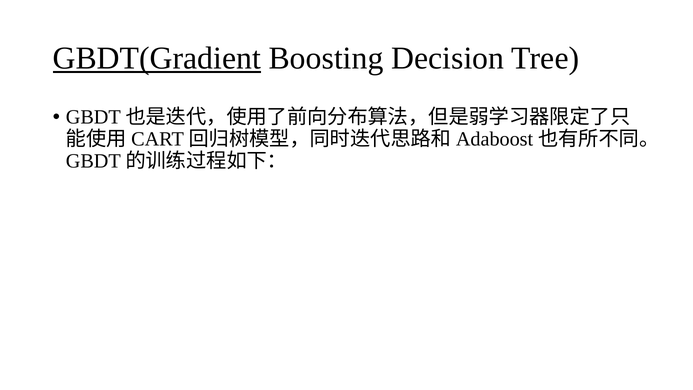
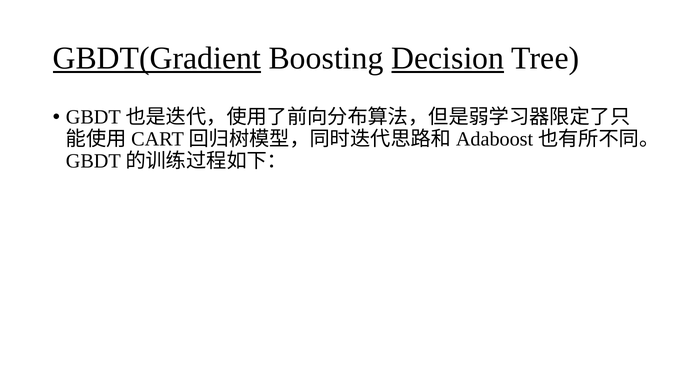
Decision underline: none -> present (448, 58)
